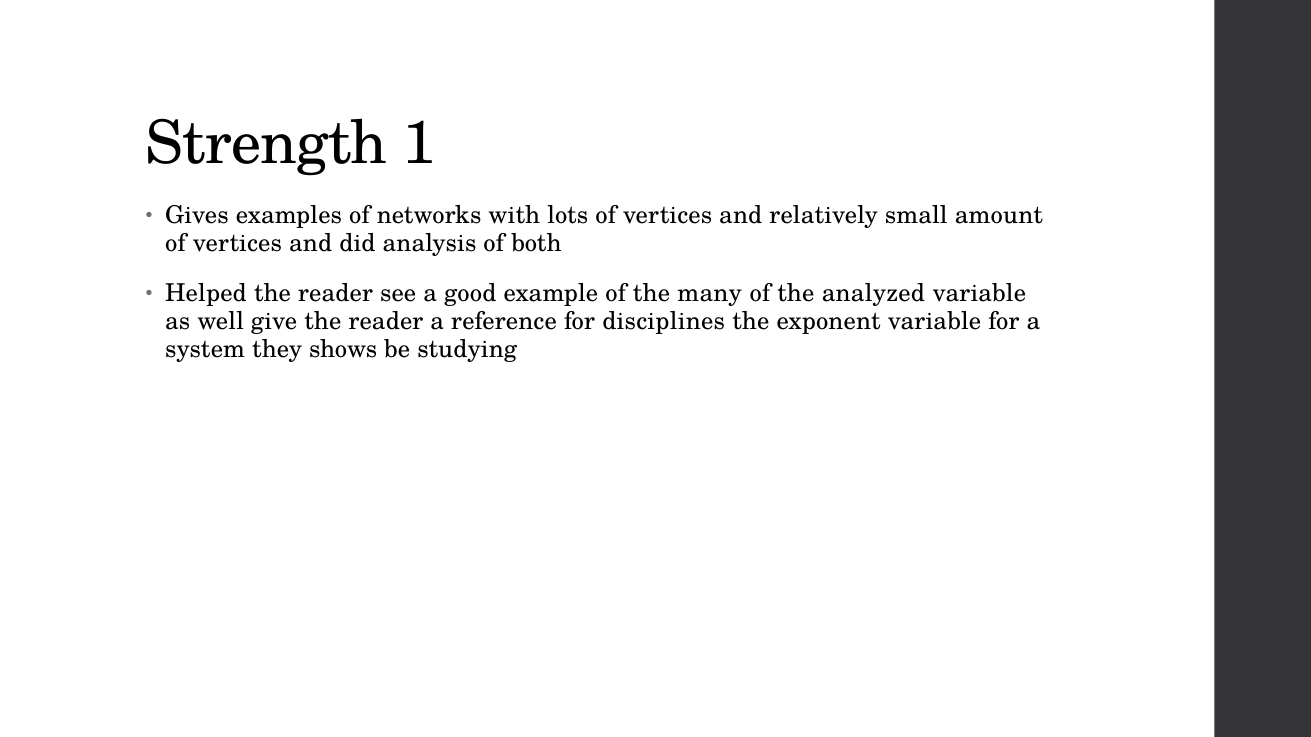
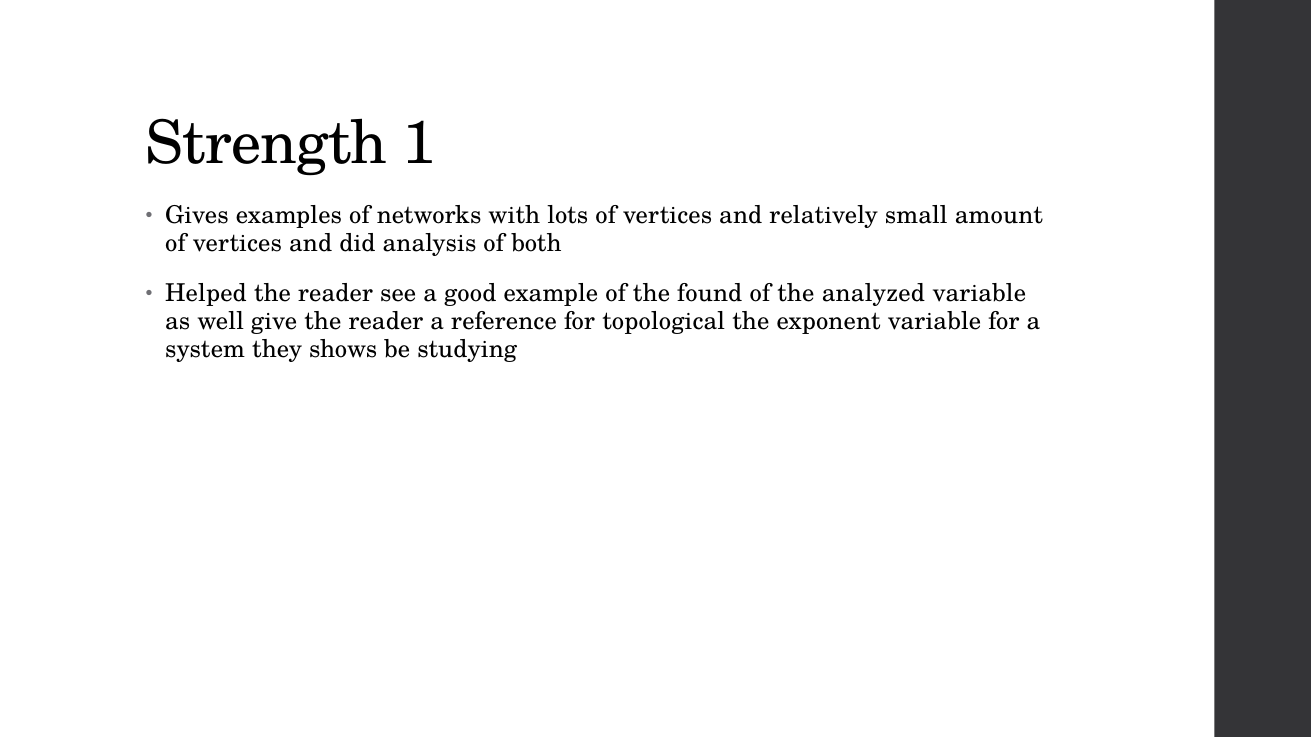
many: many -> found (710, 294)
disciplines: disciplines -> topological (664, 322)
